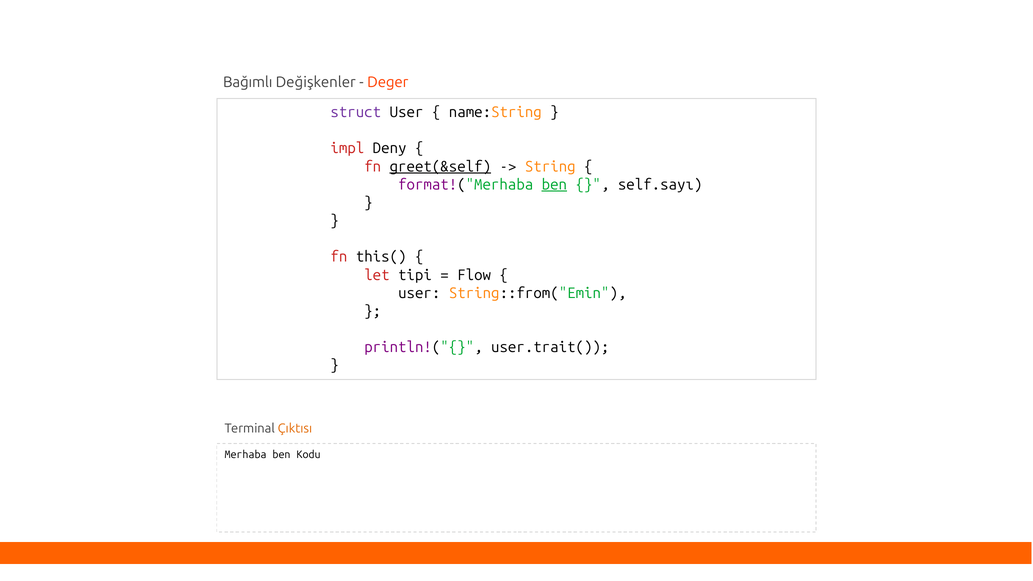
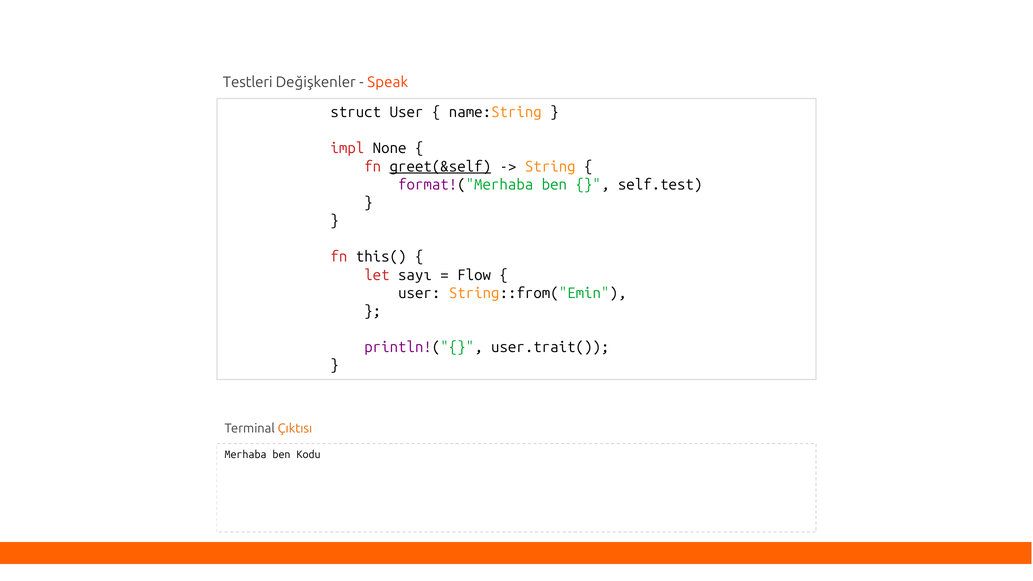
Bağımlı: Bağımlı -> Testleri (248, 82)
Deger: Deger -> Speak (388, 82)
struct colour: purple -> black (356, 112)
Deny: Deny -> None (390, 148)
ben underline: present -> none (554, 185)
self.sayı: self.sayı -> self.test (660, 185)
tipi: tipi -> sayı (415, 275)
